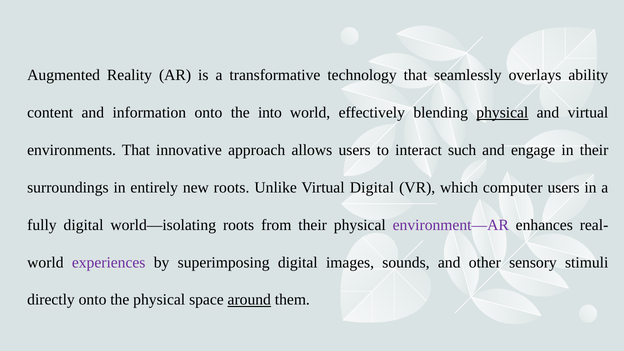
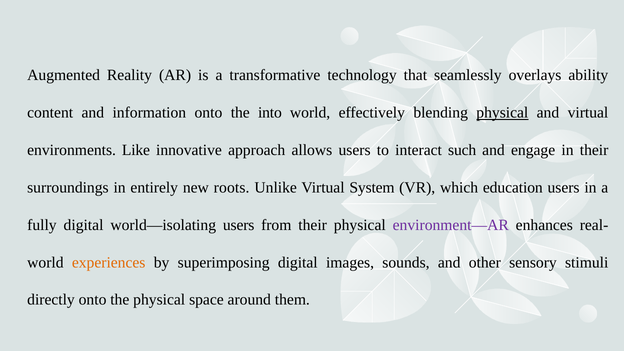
environments That: That -> Like (136, 150)
Virtual Digital: Digital -> System (372, 187)
computer: computer -> education (513, 187)
world—isolating roots: roots -> users (239, 225)
experiences colour: purple -> orange (109, 262)
around underline: present -> none (249, 300)
